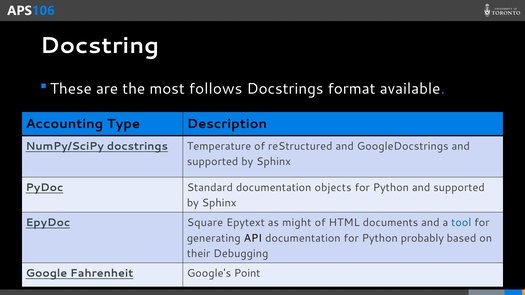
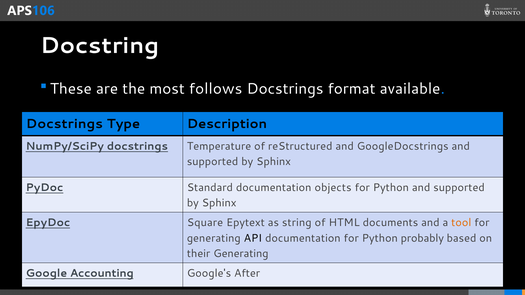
Accounting: Accounting -> Docstrings (64, 124)
might: might -> string (297, 223)
tool colour: blue -> orange (461, 223)
their Debugging: Debugging -> Generating (241, 254)
Fahrenheit: Fahrenheit -> Accounting (102, 273)
Point: Point -> After (247, 273)
